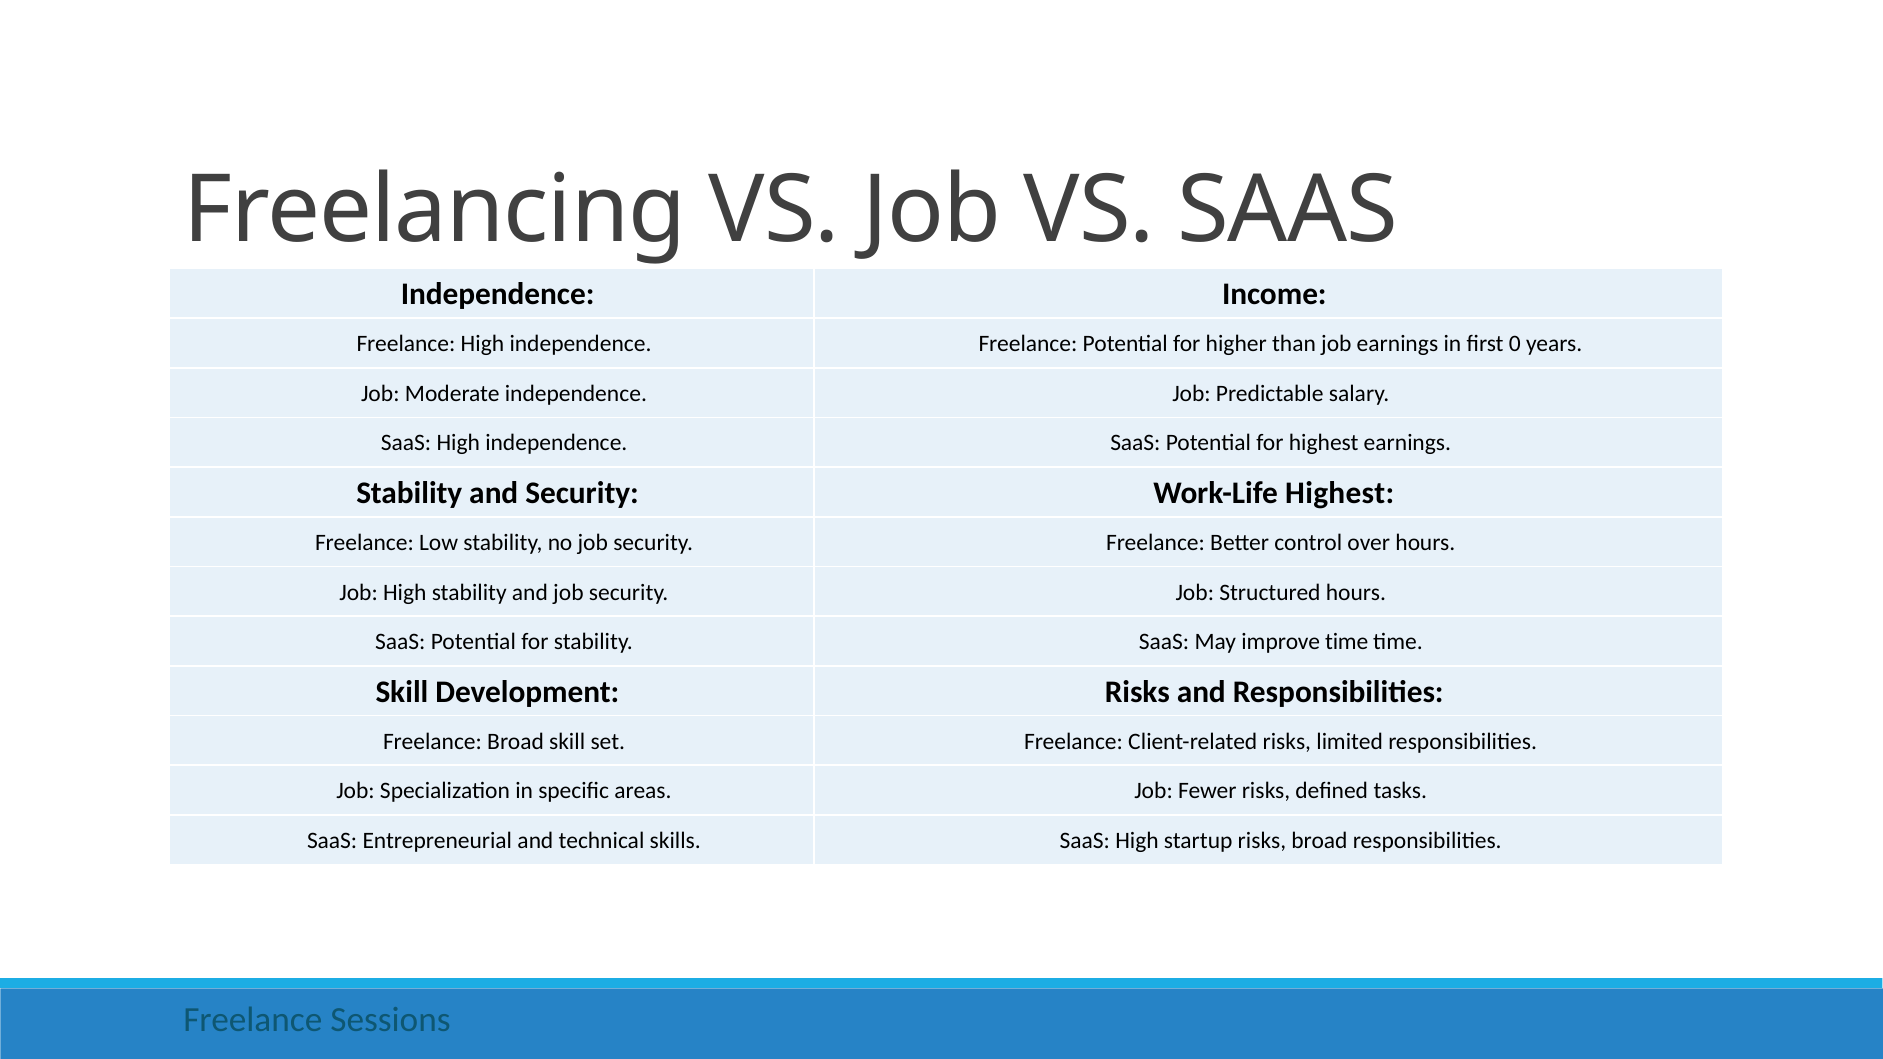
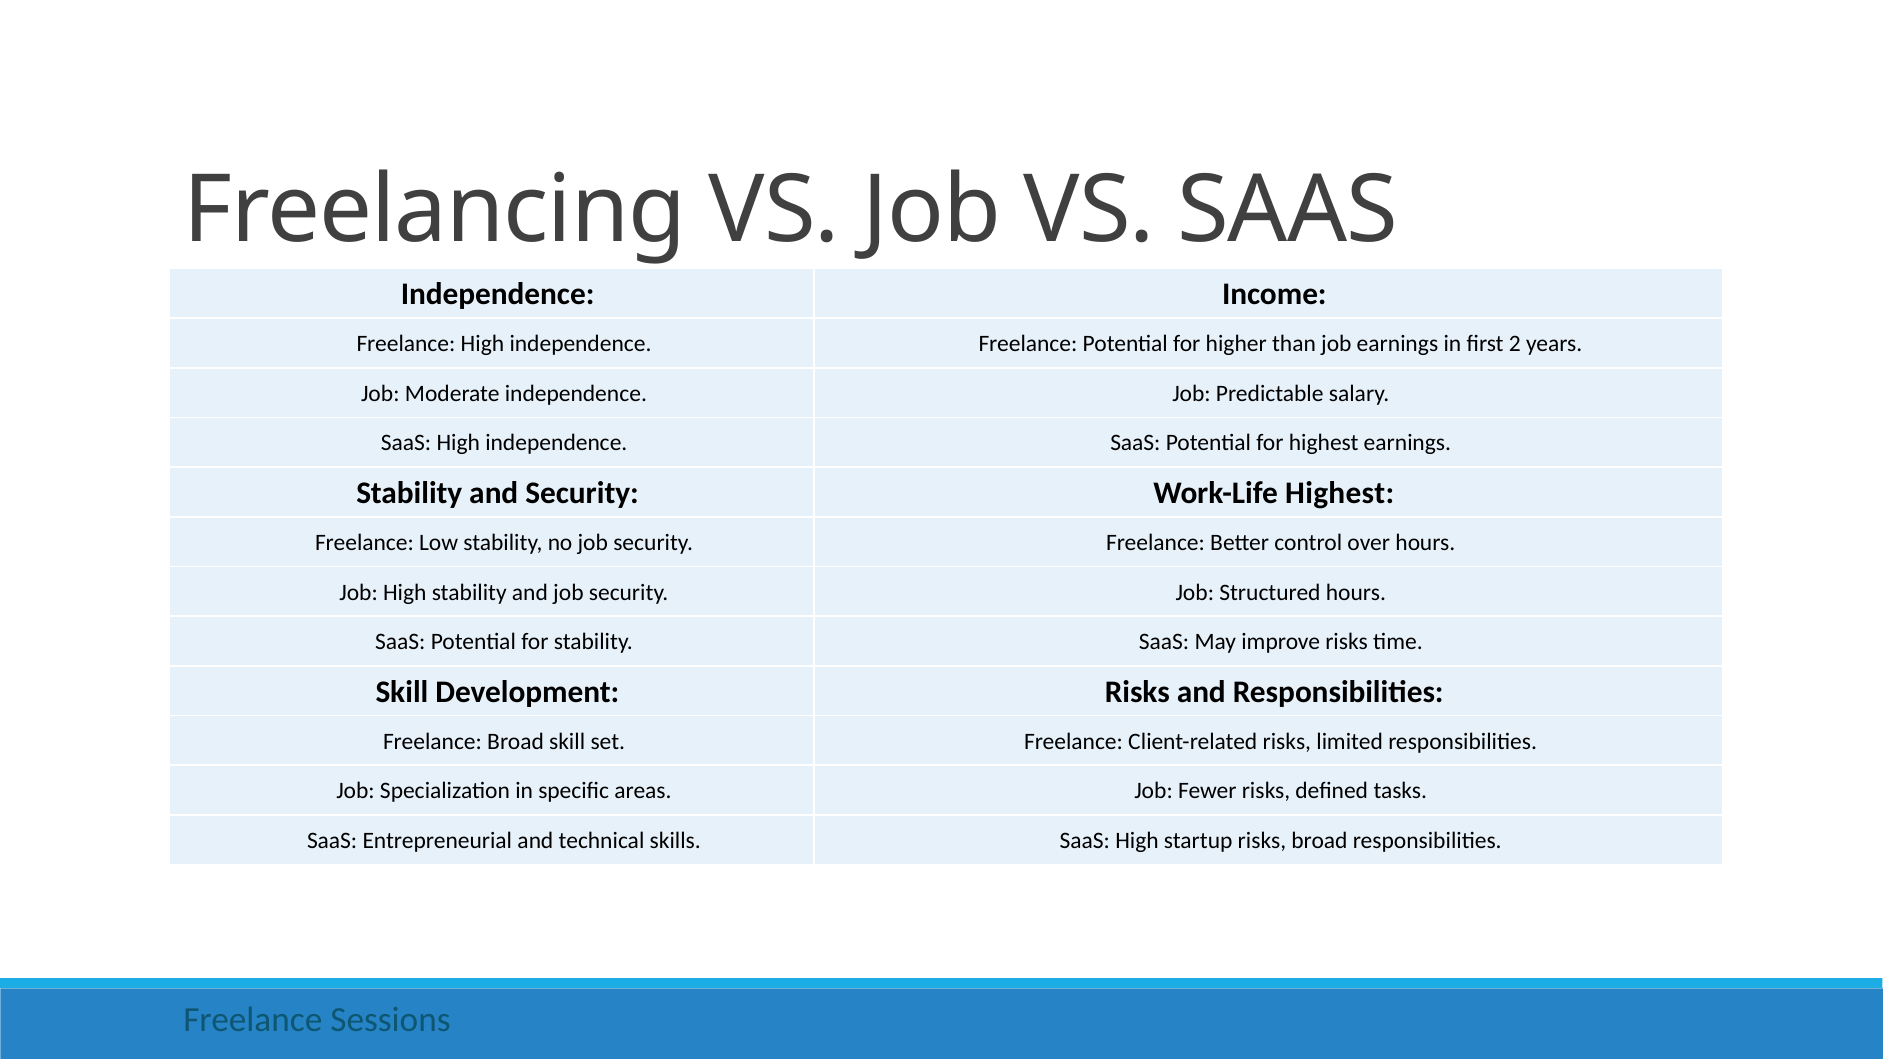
0: 0 -> 2 (1515, 344)
improve time: time -> risks (1347, 642)
